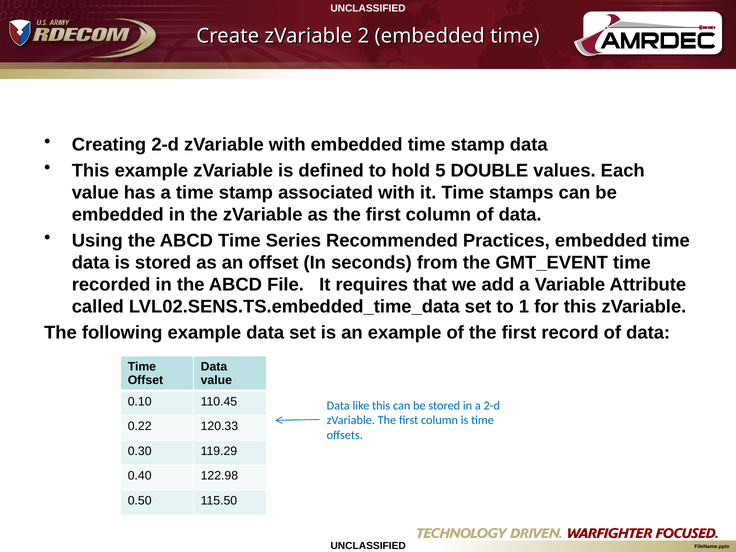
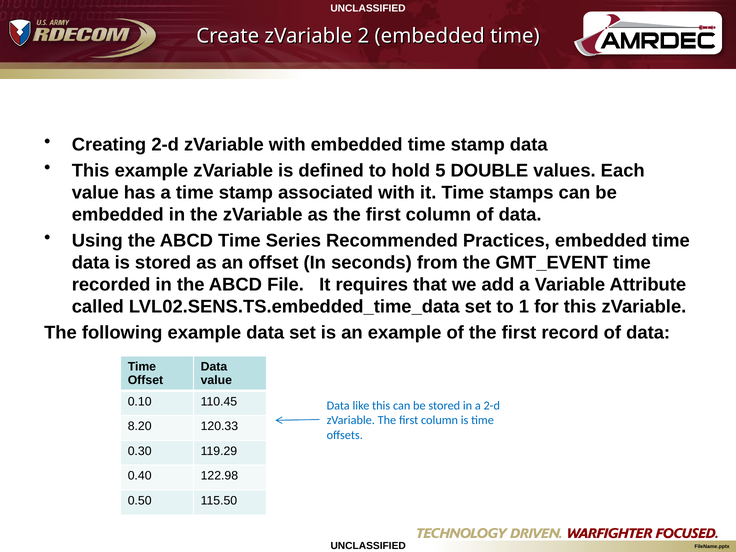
0.22: 0.22 -> 8.20 (140, 426)
